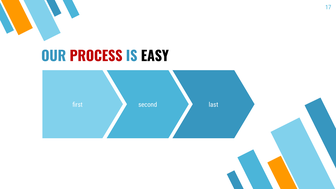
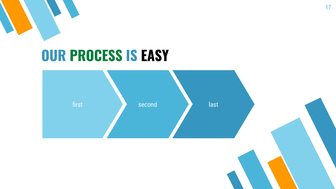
PROCESS colour: red -> green (96, 56)
